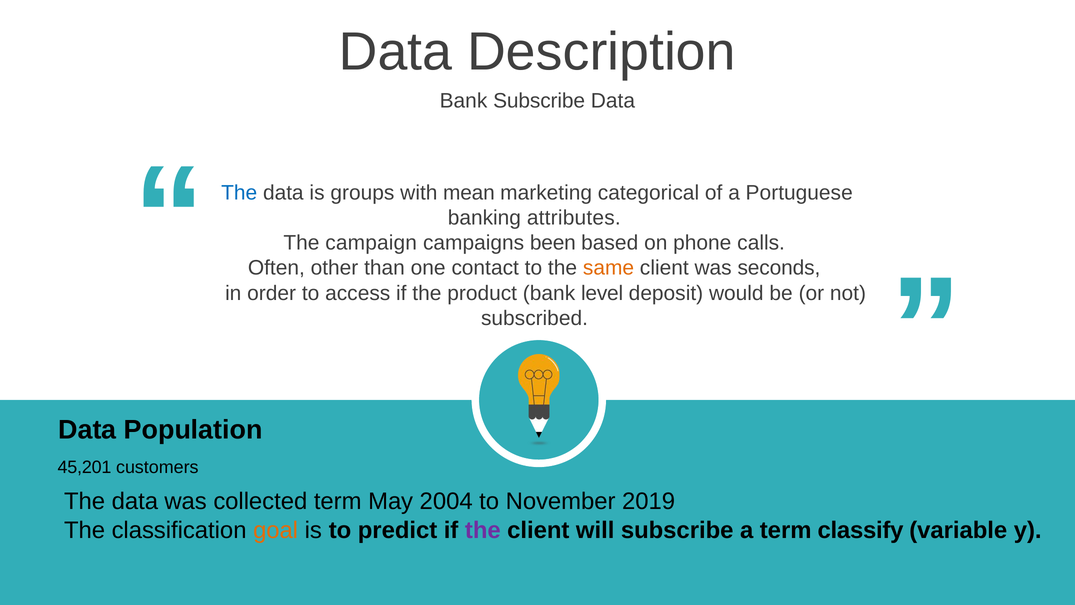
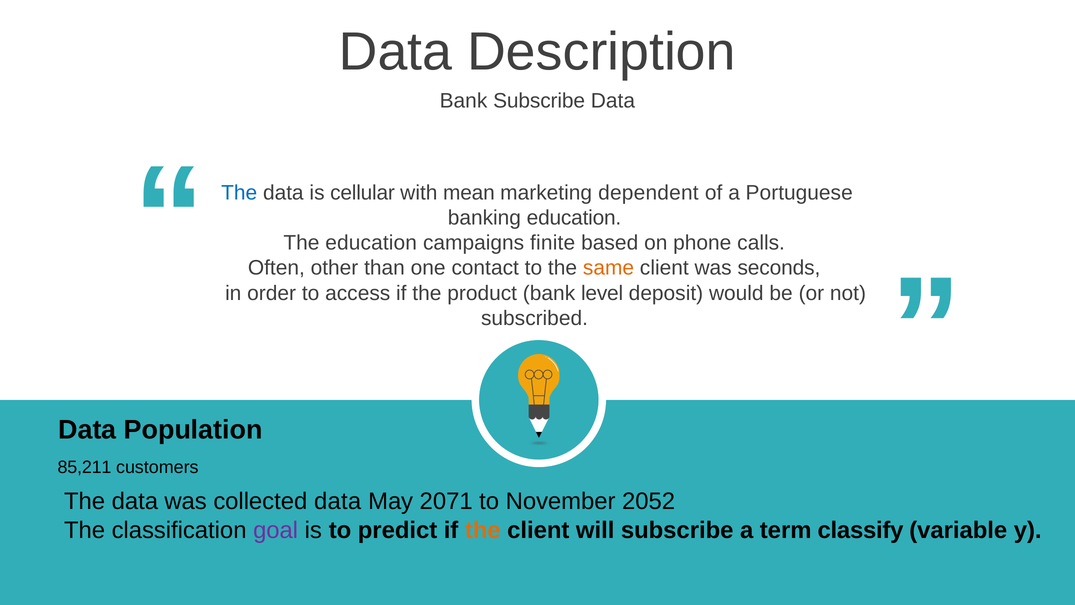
groups: groups -> cellular (363, 193)
categorical: categorical -> dependent (648, 193)
banking attributes: attributes -> education (574, 218)
The campaign: campaign -> education (371, 243)
been: been -> finite (553, 243)
45,201: 45,201 -> 85,211 (84, 467)
collected term: term -> data (338, 501)
2004: 2004 -> 2071 (446, 501)
2019: 2019 -> 2052 (649, 501)
goal colour: orange -> purple (276, 530)
the colour: purple -> orange (483, 530)
